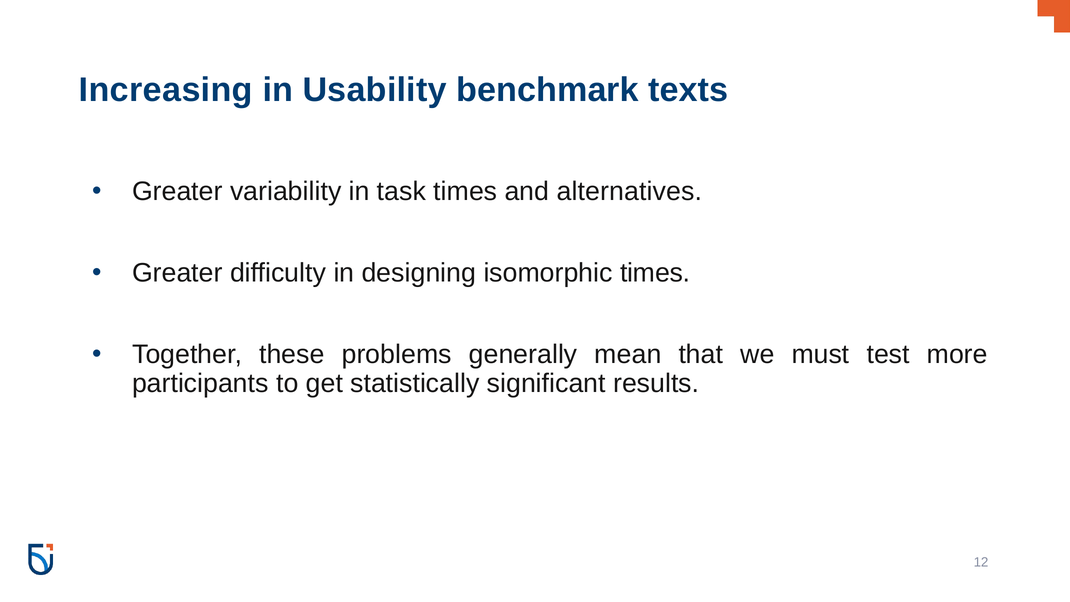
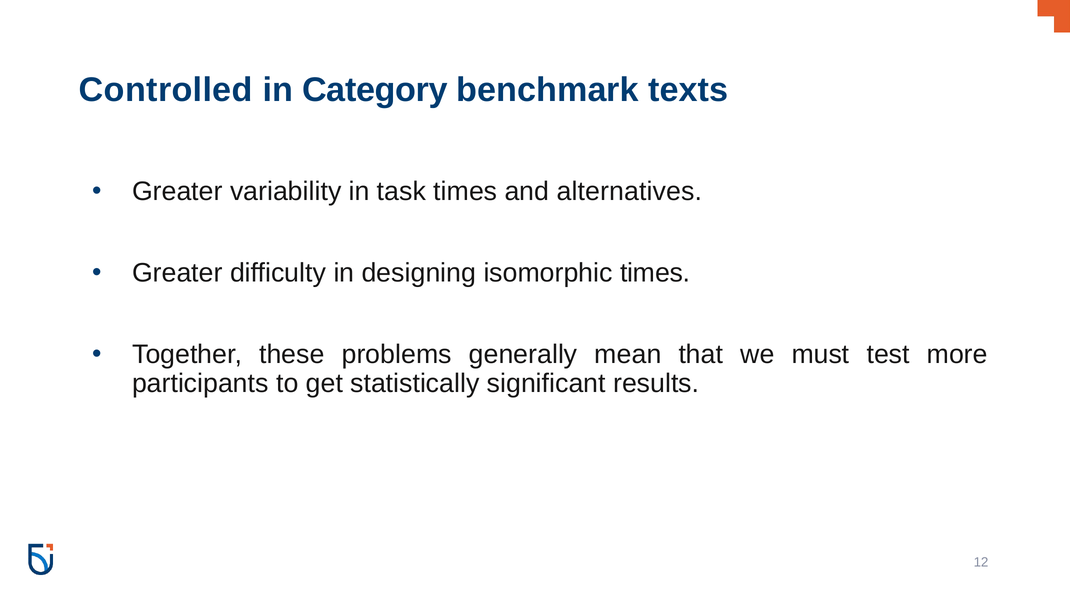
Increasing: Increasing -> Controlled (166, 90)
Usability: Usability -> Category (375, 90)
